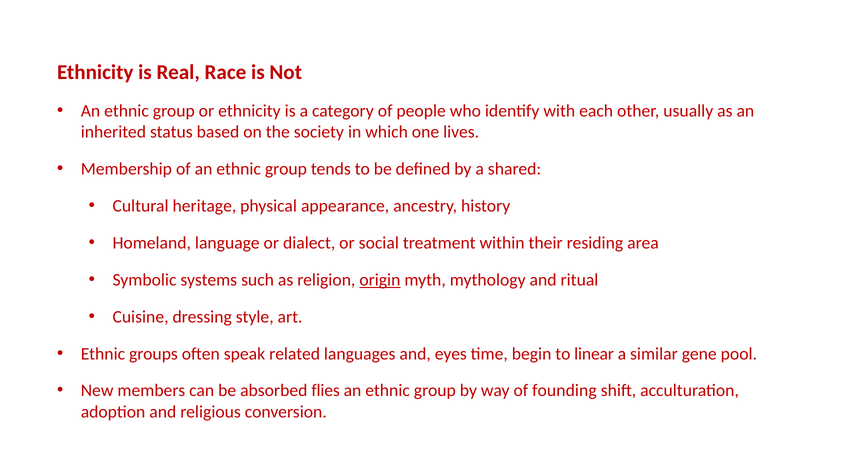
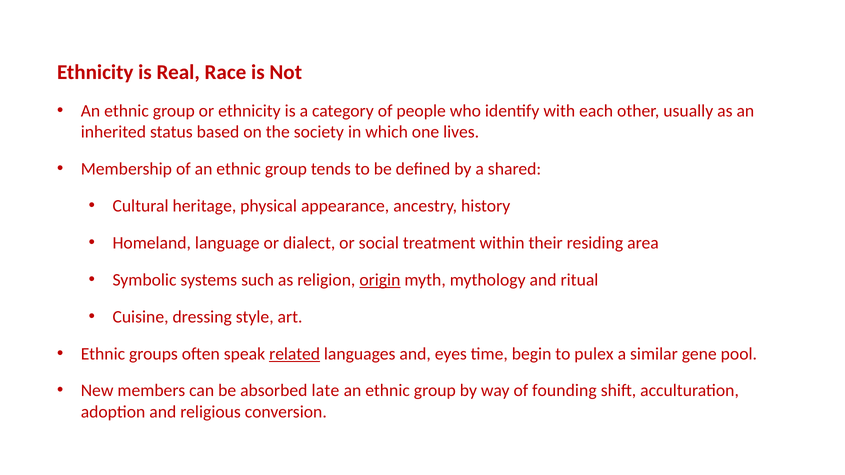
related underline: none -> present (295, 354)
linear: linear -> pulex (594, 354)
flies: flies -> late (325, 391)
